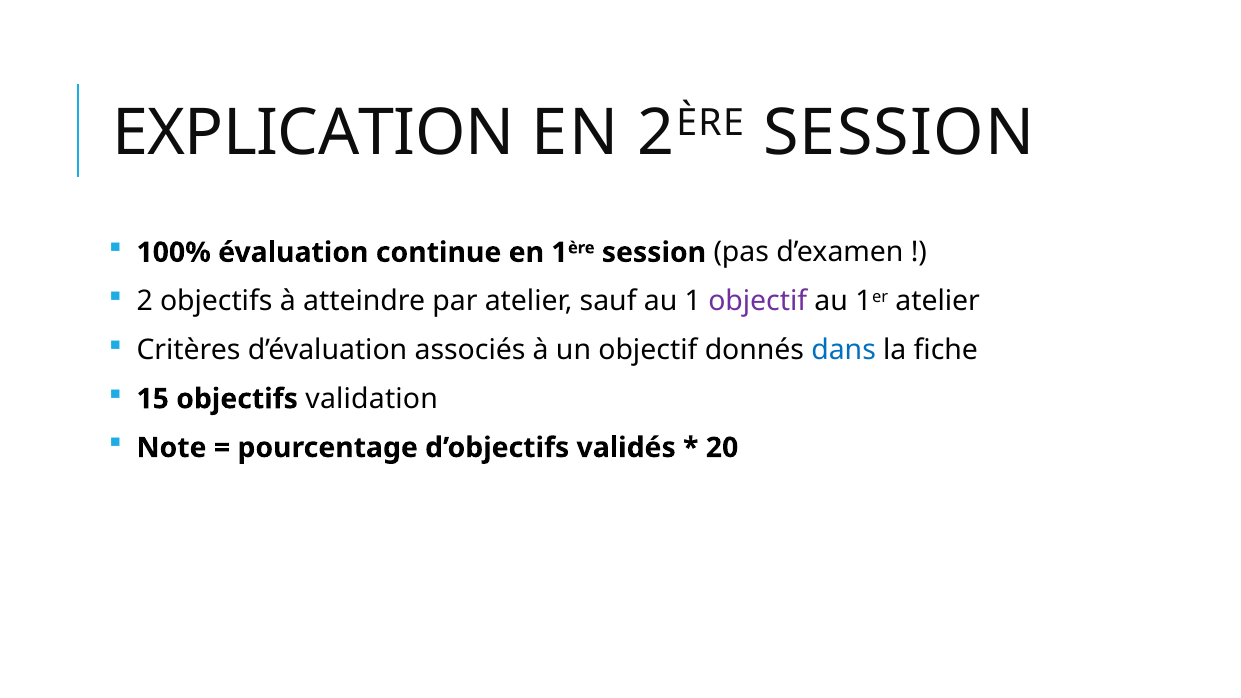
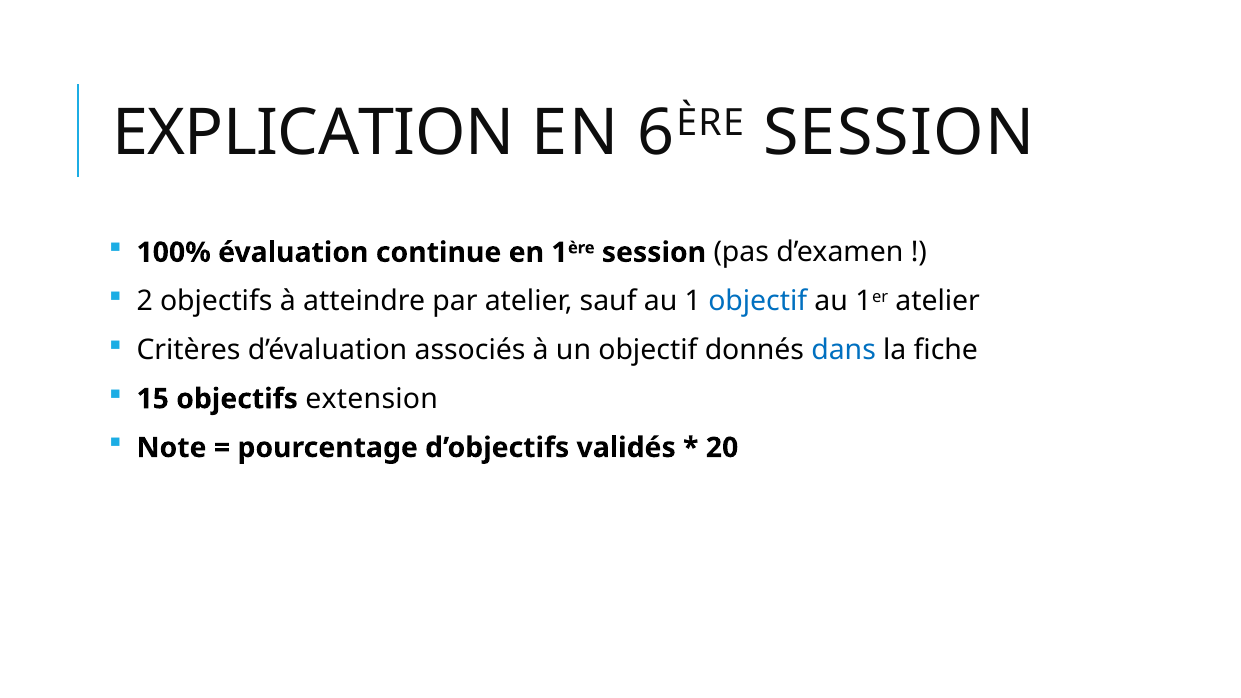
EN 2: 2 -> 6 (656, 133)
objectif colour: purple -> blue (758, 301)
validation: validation -> extension (372, 399)
